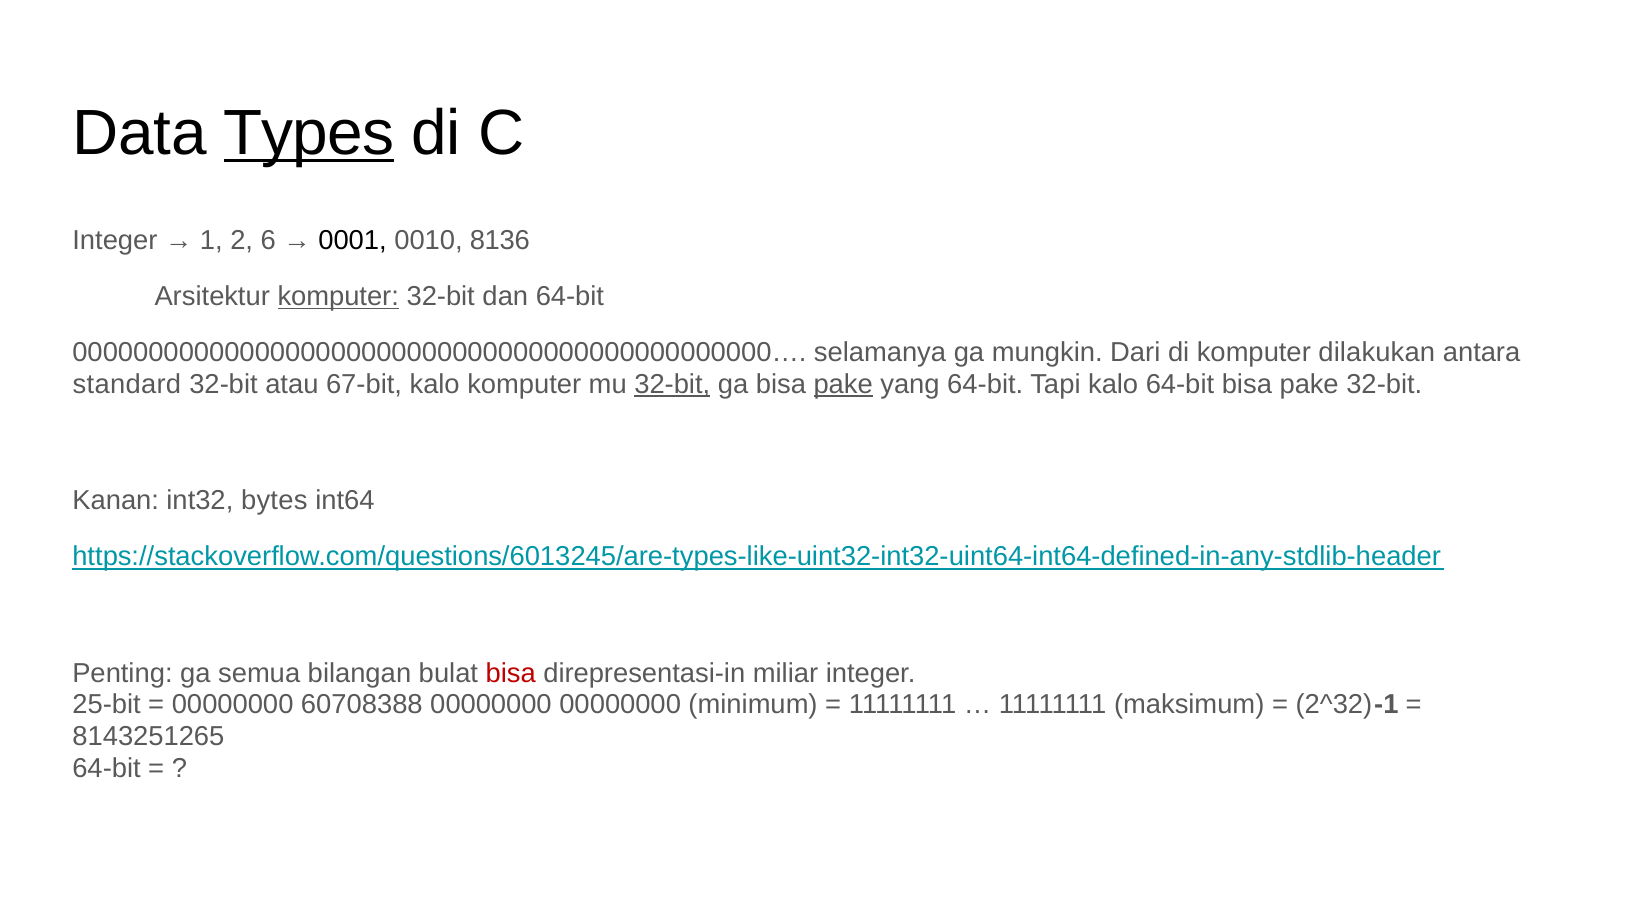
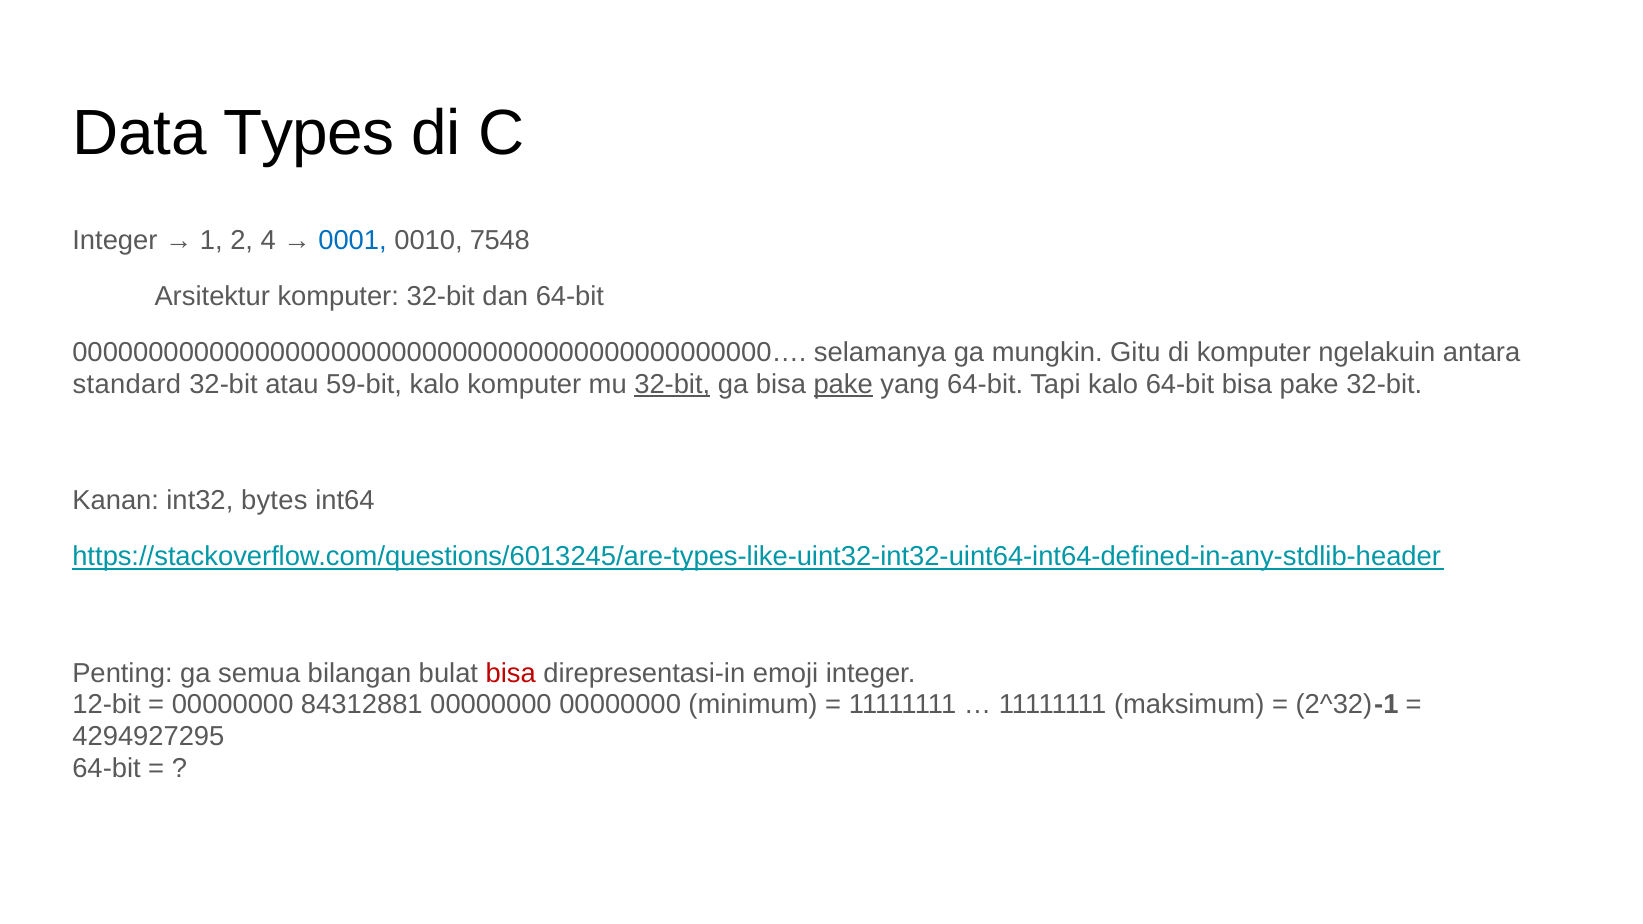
Types underline: present -> none (309, 133)
6: 6 -> 4 (268, 240)
0001 colour: black -> blue (353, 240)
8136: 8136 -> 7548 (500, 240)
komputer underline: present -> none (338, 297)
Dari: Dari -> Gitu (1135, 353)
dilakukan: dilakukan -> ngelakuin (1377, 353)
67-bit: 67-bit -> 59-bit (364, 385)
miliar: miliar -> emoji (786, 673)
25-bit: 25-bit -> 12-bit (107, 705)
60708388: 60708388 -> 84312881 (362, 705)
8143251265: 8143251265 -> 4294927295 (148, 737)
